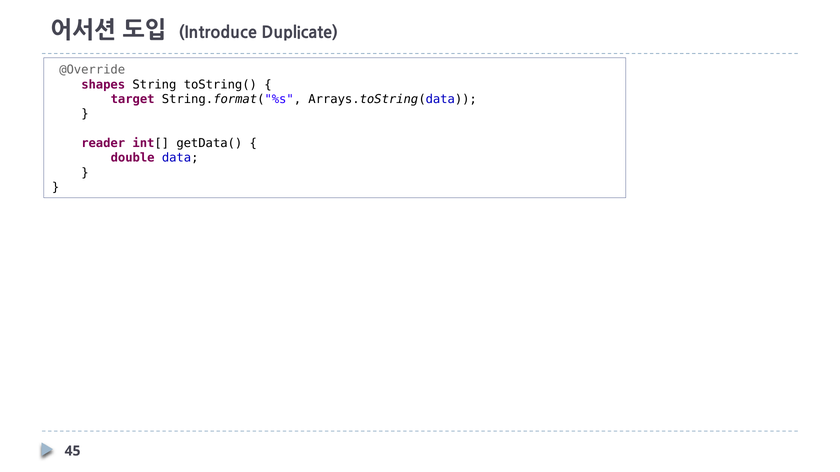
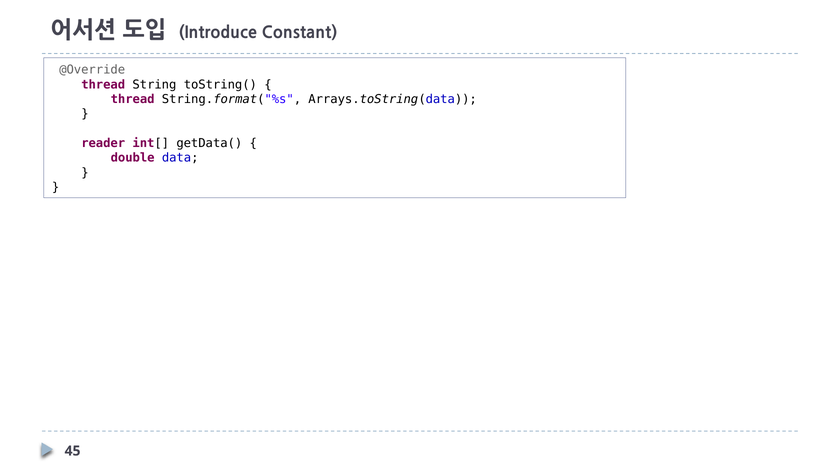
Duplicate: Duplicate -> Constant (300, 33)
shapes: shapes -> thread (103, 85)
target: target -> thread (133, 99)
